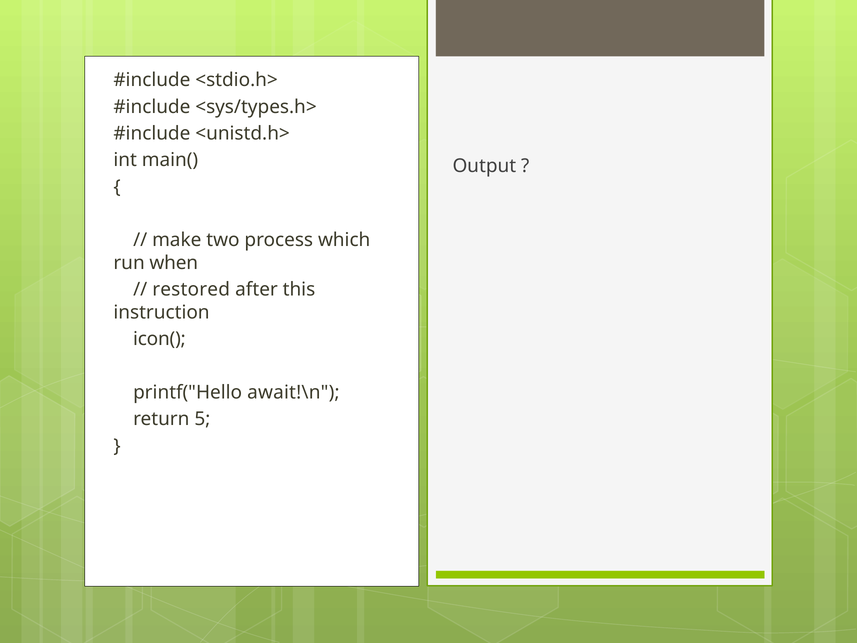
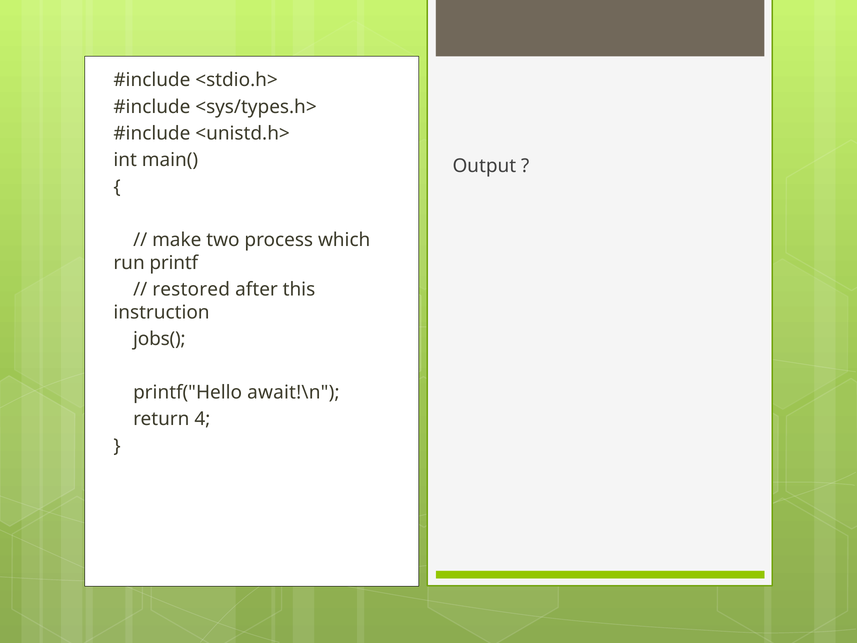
when: when -> printf (174, 263)
icon(: icon( -> jobs( (159, 339)
5: 5 -> 4 (202, 419)
